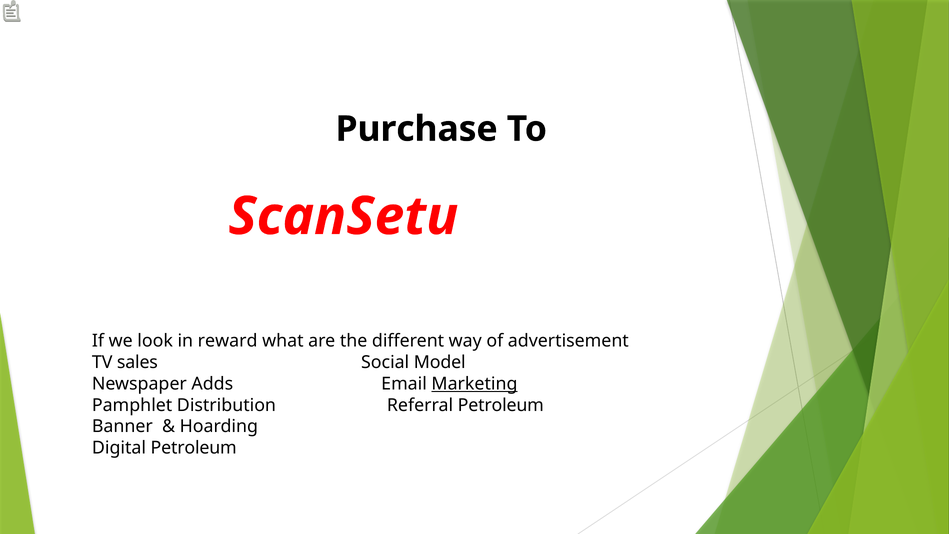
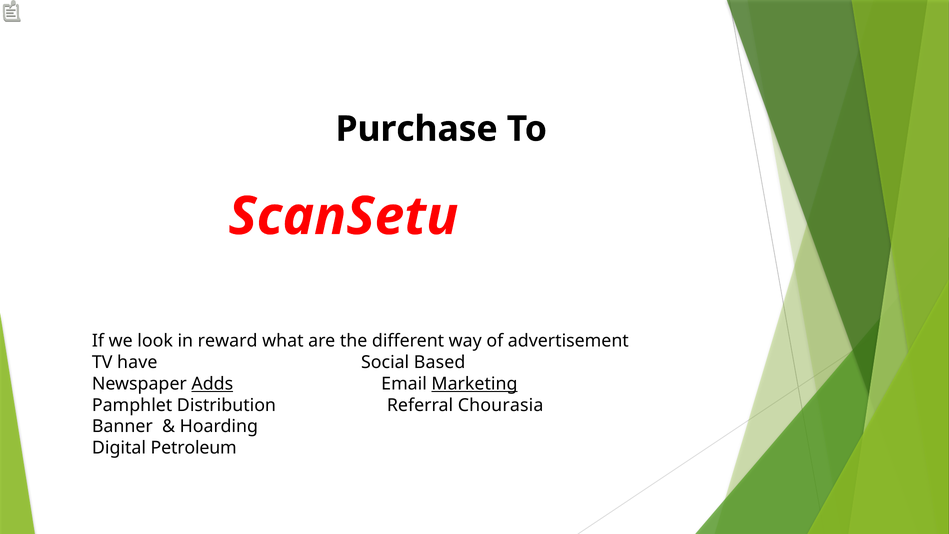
sales: sales -> have (137, 362)
Model: Model -> Based (440, 362)
Adds underline: none -> present (212, 384)
Referral Petroleum: Petroleum -> Chourasia (501, 405)
